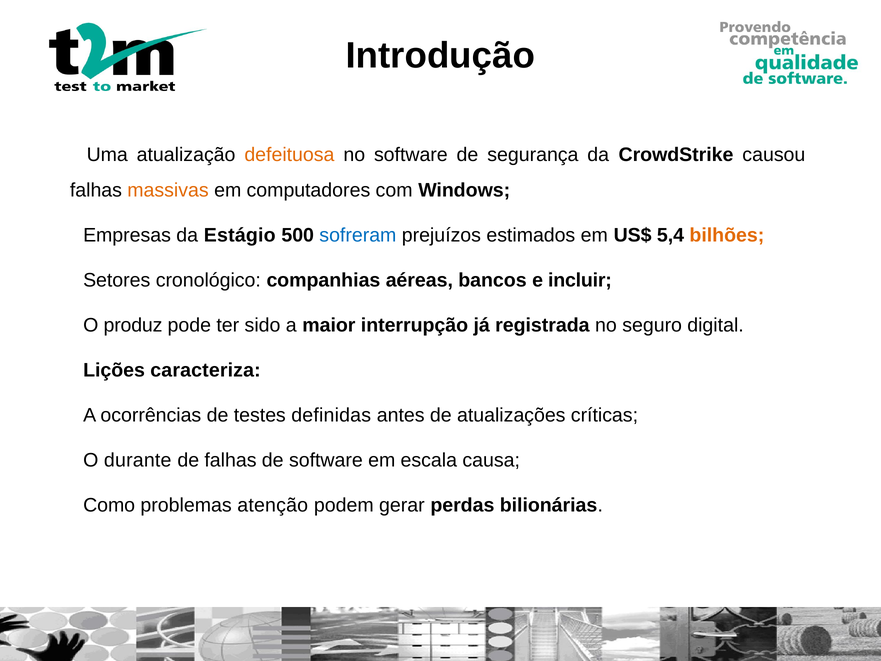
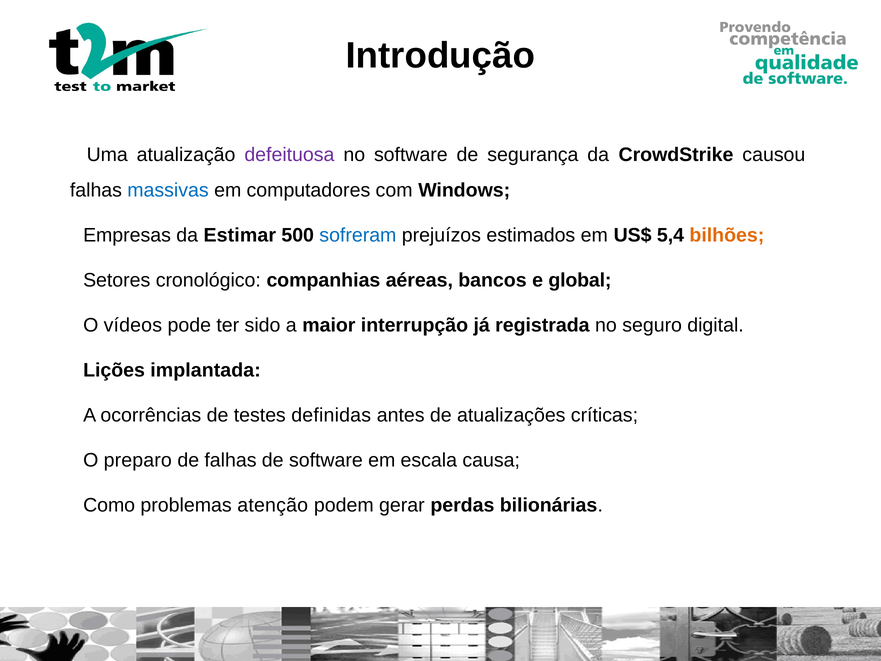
defeituosa colour: orange -> purple (289, 155)
massivas colour: orange -> blue (168, 190)
Estágio: Estágio -> Estimar (240, 235)
incluir: incluir -> global (580, 280)
produz: produz -> vídeos (133, 325)
caracteriza: caracteriza -> implantada (206, 370)
durante: durante -> preparo (138, 460)
